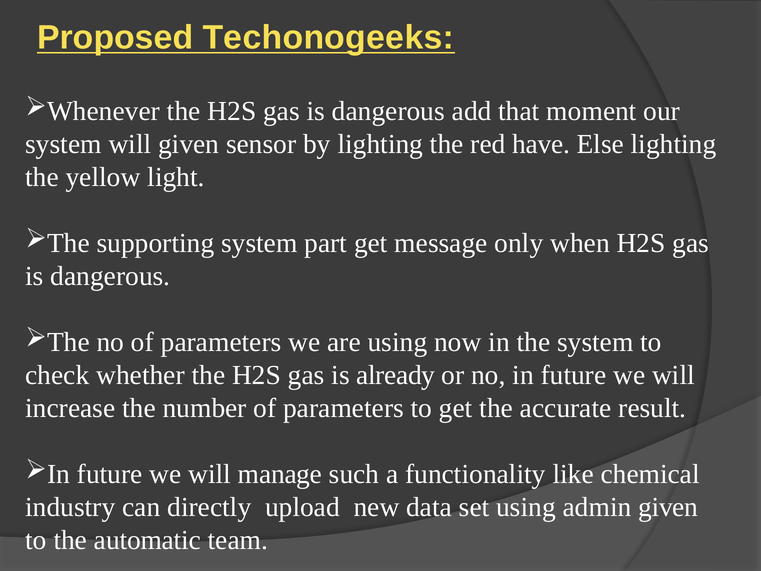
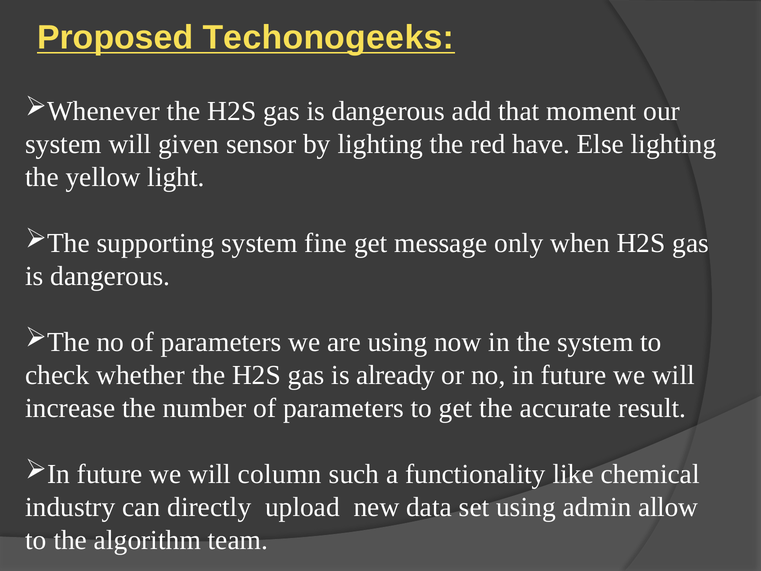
part: part -> fine (326, 243)
manage: manage -> column (280, 474)
admin given: given -> allow (668, 507)
automatic: automatic -> algorithm (147, 540)
